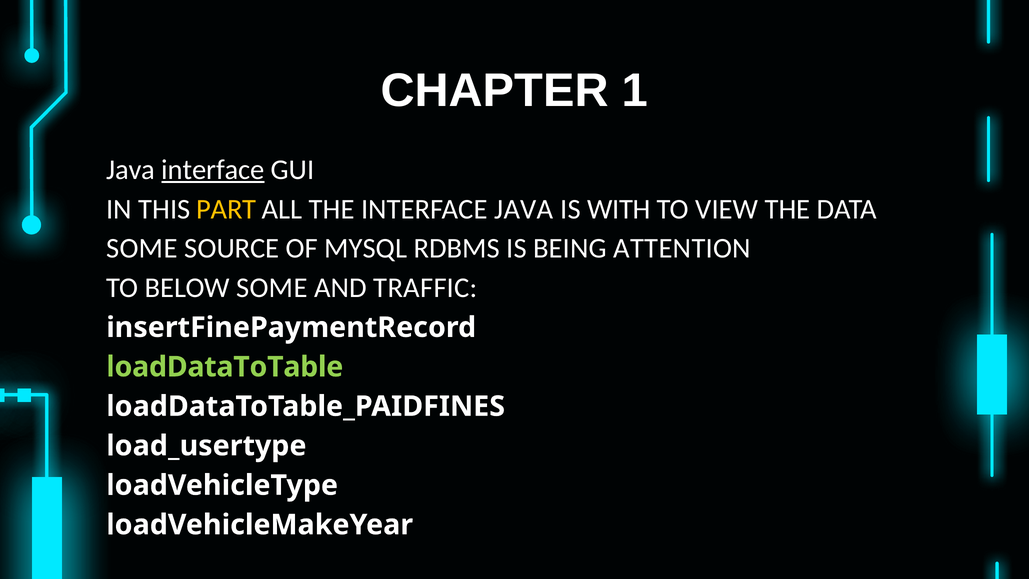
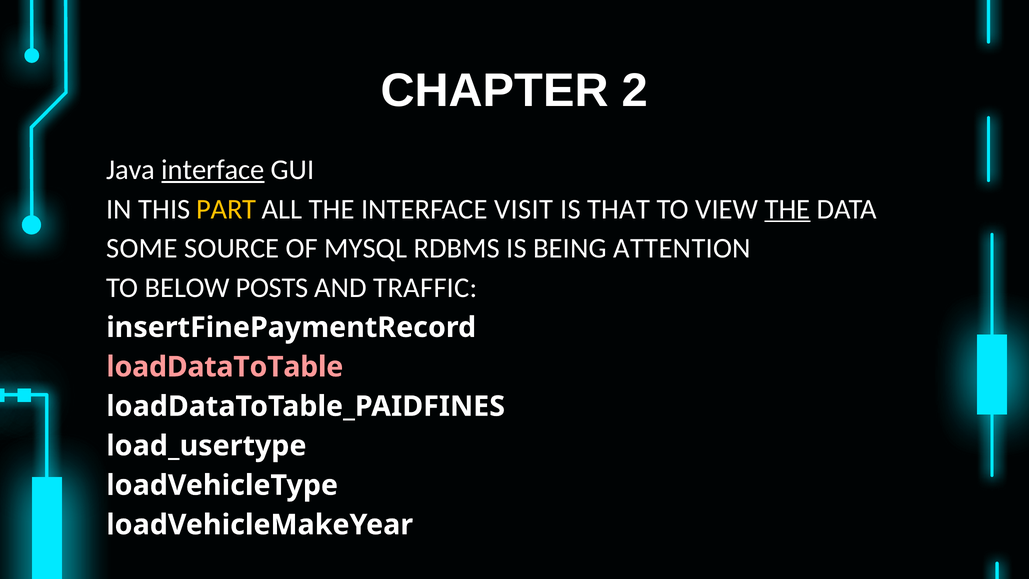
1: 1 -> 2 (635, 91)
INTERFACE JAVA: JAVA -> VISIT (524, 209)
WITH: WITH -> THAT (619, 209)
THE underline: none -> present (788, 209)
BELOW SOME: SOME -> POSTS (272, 288)
loadDataToTable colour: light green -> pink (225, 367)
